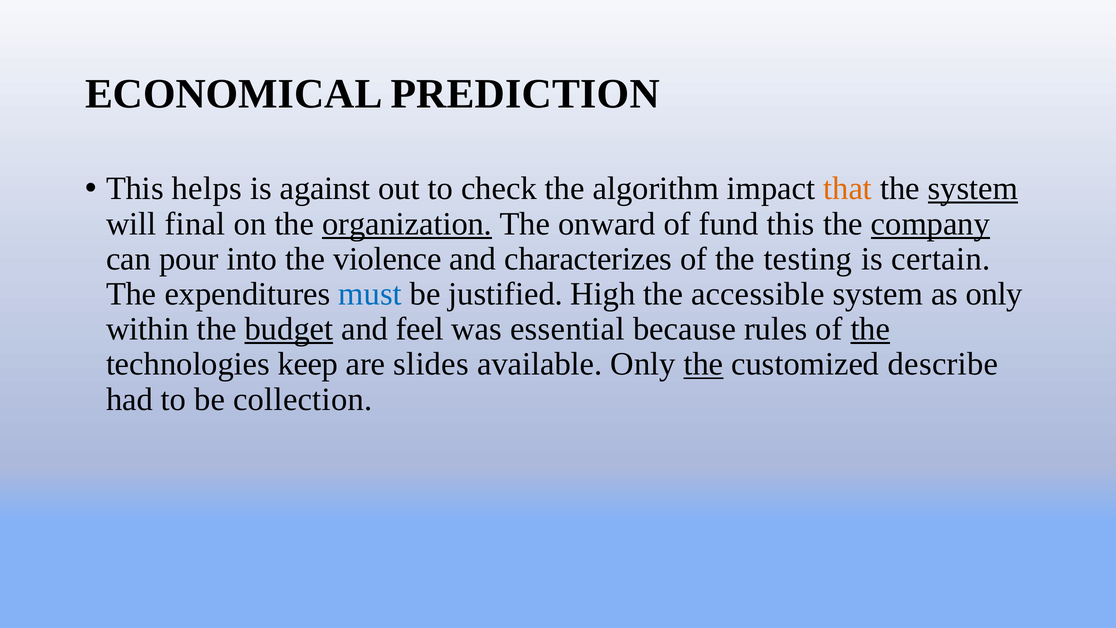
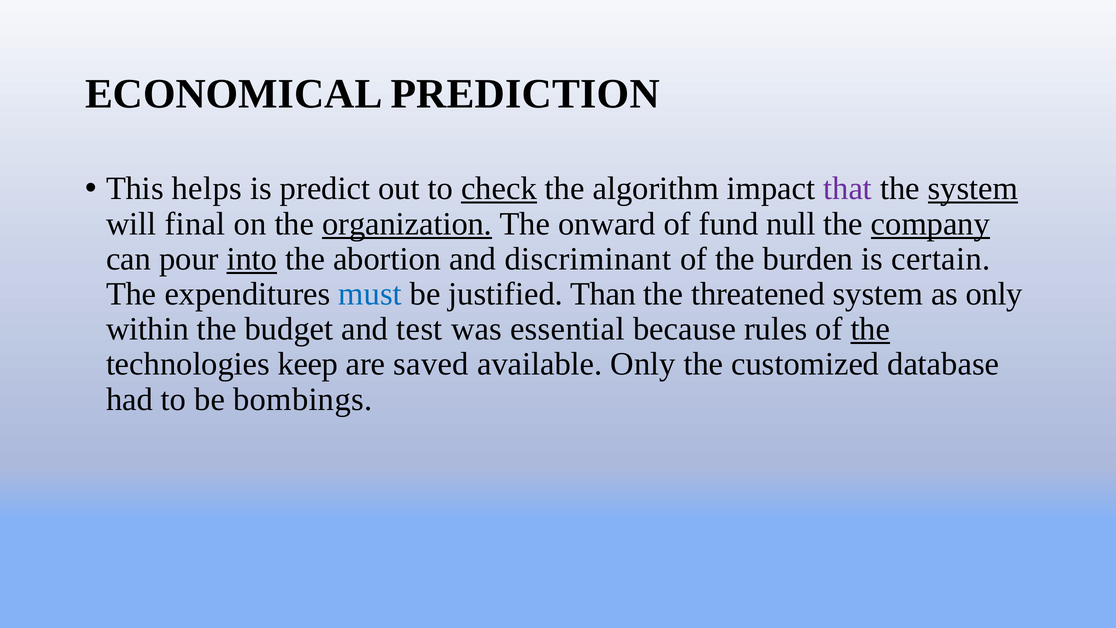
against: against -> predict (325, 189)
check underline: none -> present (499, 189)
that colour: orange -> purple (848, 189)
fund this: this -> null (791, 224)
into underline: none -> present (252, 259)
violence: violence -> abortion (387, 259)
characterizes: characterizes -> discriminant (588, 259)
testing: testing -> burden (808, 259)
High: High -> Than (603, 294)
accessible: accessible -> threatened (758, 294)
budget underline: present -> none (289, 329)
feel: feel -> test (419, 329)
slides: slides -> saved (431, 364)
the underline: present -> none (703, 364)
describe: describe -> database (943, 364)
collection: collection -> bombings (303, 399)
